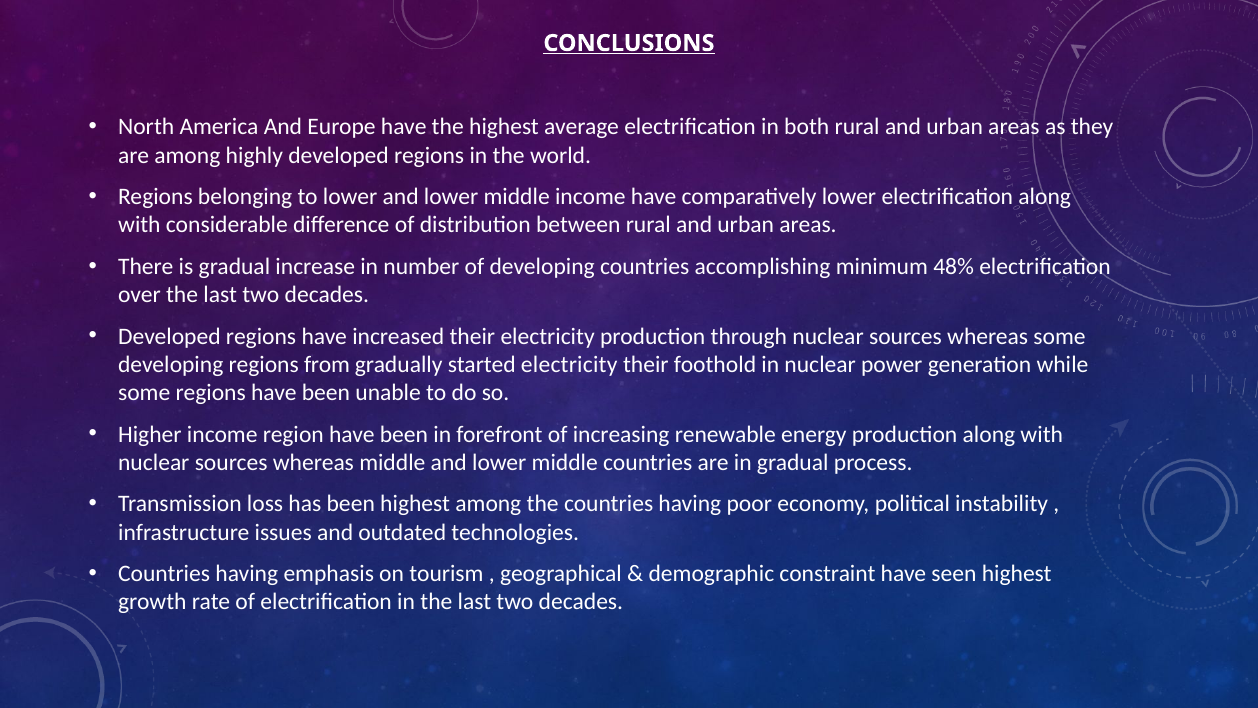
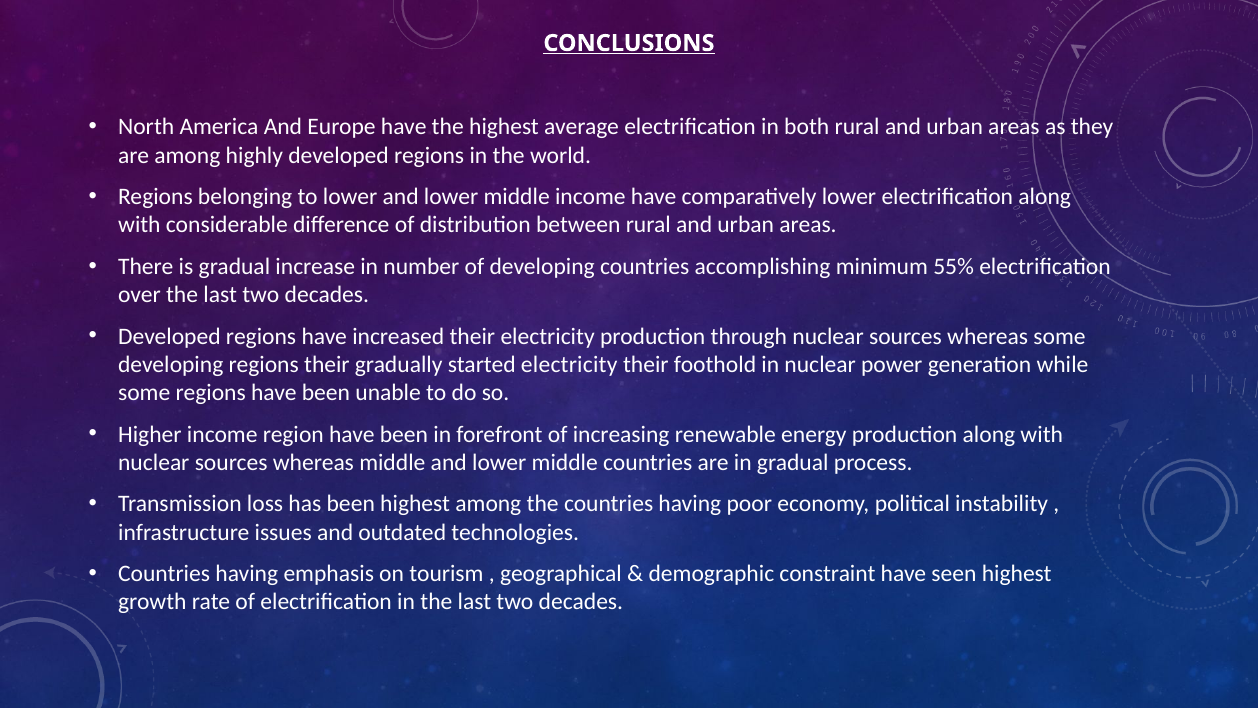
48%: 48% -> 55% (954, 266)
regions from: from -> their (327, 364)
